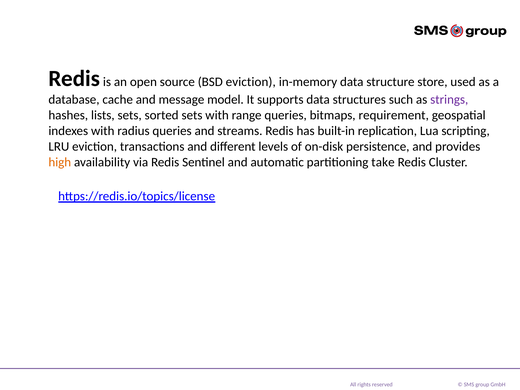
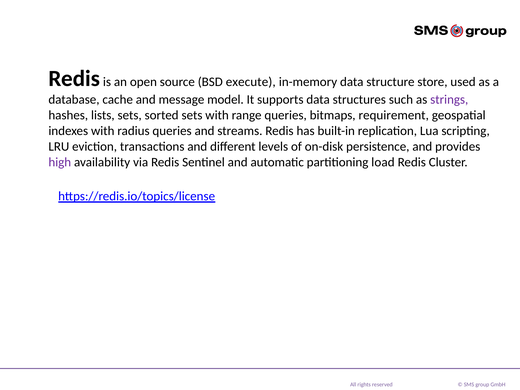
BSD eviction: eviction -> execute (251, 82)
high colour: orange -> purple (60, 162)
take: take -> load (383, 162)
